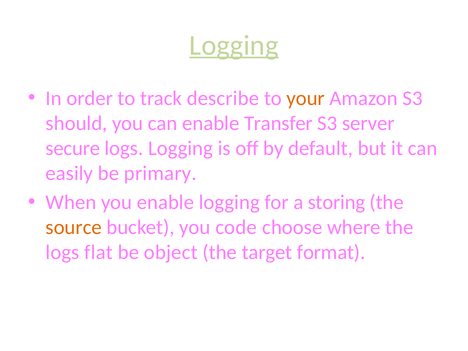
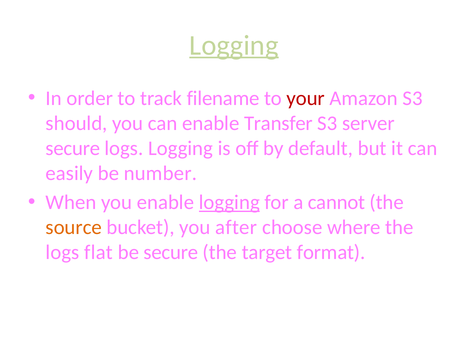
describe: describe -> filename (223, 98)
your colour: orange -> red (306, 98)
primary: primary -> number (160, 173)
logging underline: none -> present (229, 202)
storing: storing -> cannot (336, 202)
code: code -> after (236, 227)
be object: object -> secure (171, 252)
